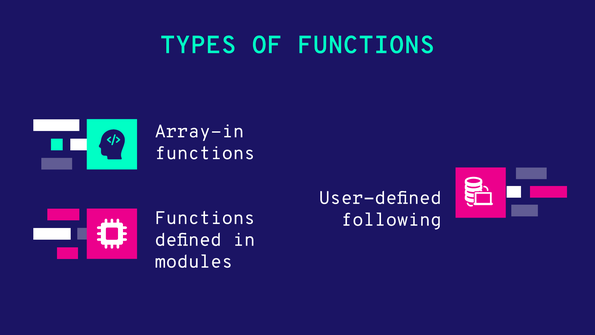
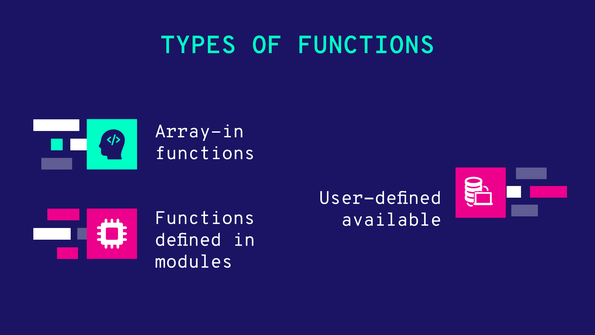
following: following -> available (391, 220)
